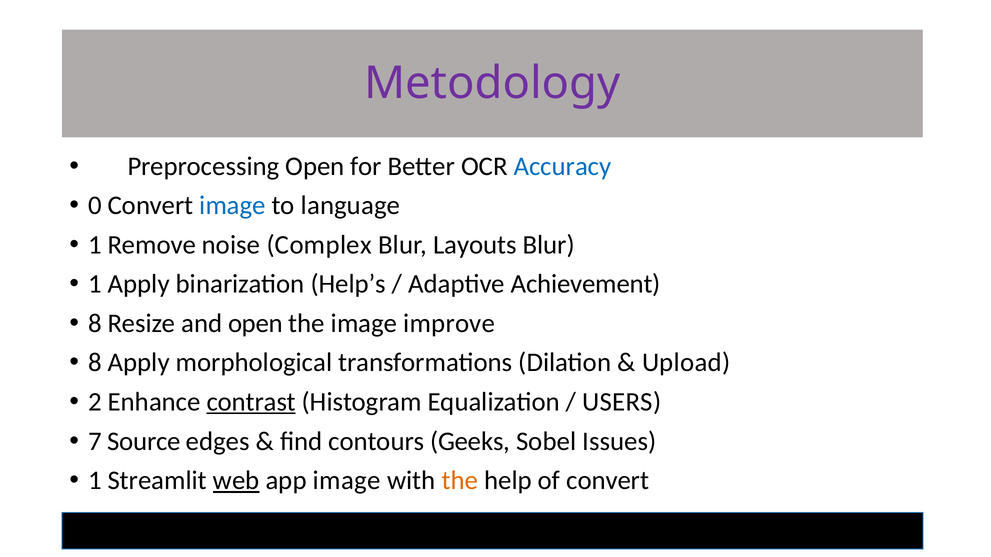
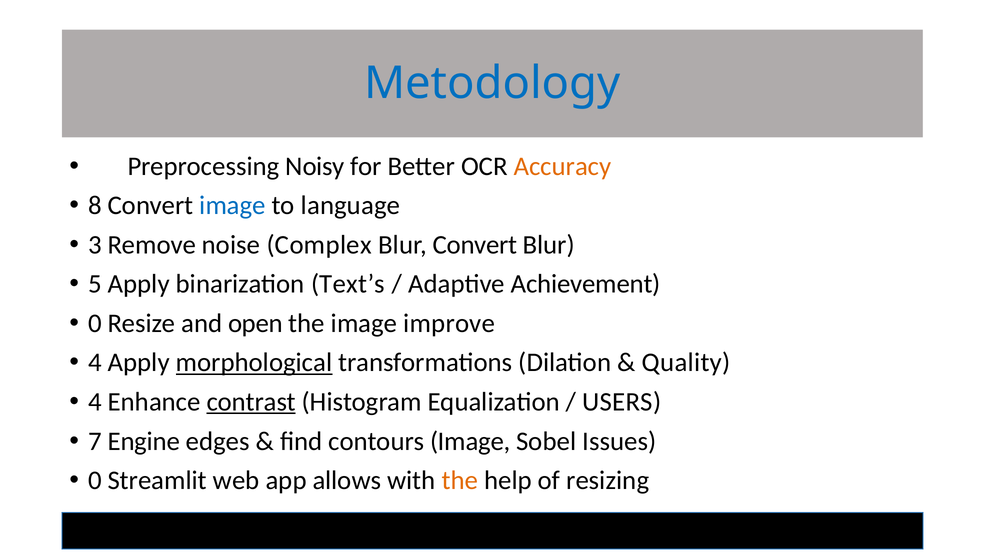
Metodology colour: purple -> blue (492, 83)
Preprocessing Open: Open -> Noisy (315, 166)
Accuracy colour: blue -> orange (563, 166)
0: 0 -> 8 (95, 206)
1: 1 -> 3 (95, 245)
Blur Layouts: Layouts -> Convert (475, 245)
1: 1 -> 5 (95, 284)
Help’s: Help’s -> Text’s (348, 284)
8: 8 -> 0 (95, 324)
8: 8 -> 4 (95, 363)
morphological underline: none -> present (254, 363)
Upload: Upload -> Quality (686, 363)
2: 2 -> 4 (95, 402)
Source: Source -> Engine (144, 442)
contours Geeks: Geeks -> Image (470, 442)
1: 1 -> 0 (95, 481)
web underline: present -> none (236, 481)
app image: image -> allows (347, 481)
of convert: convert -> resizing (608, 481)
